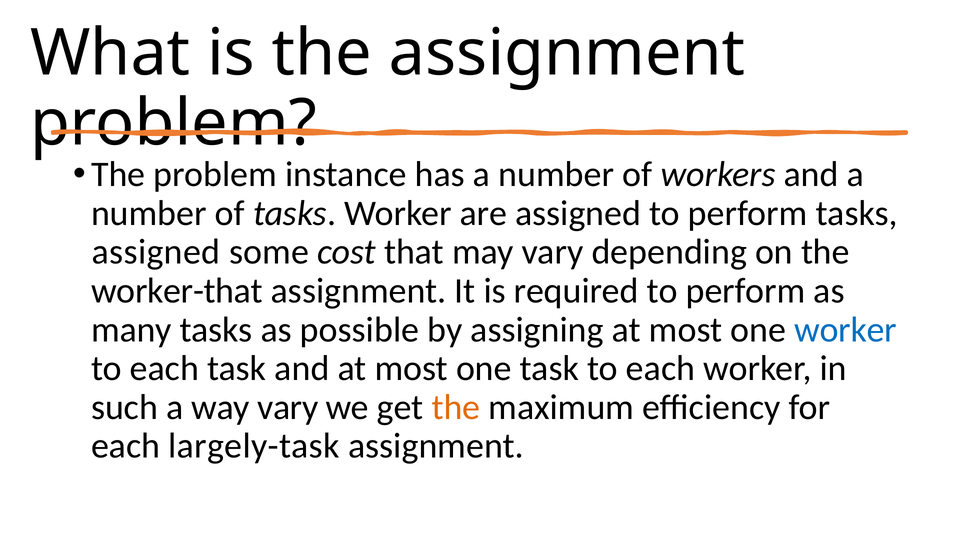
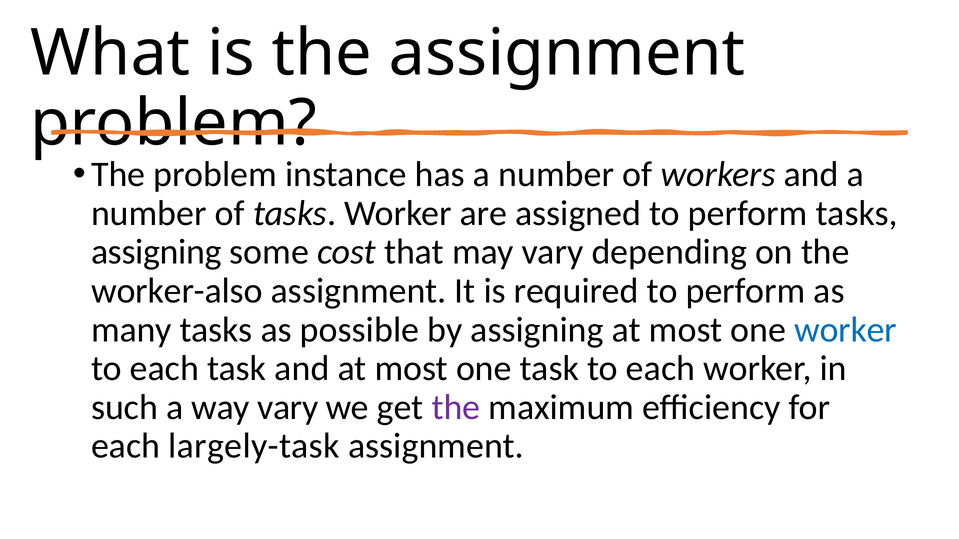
assigned: assigned -> assigning (156, 252)
worker-that: worker-that -> worker-also (177, 291)
the colour: orange -> purple (456, 408)
